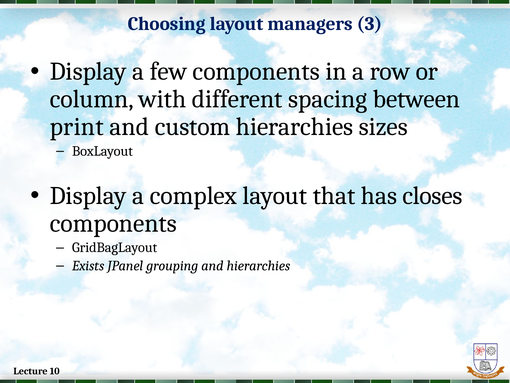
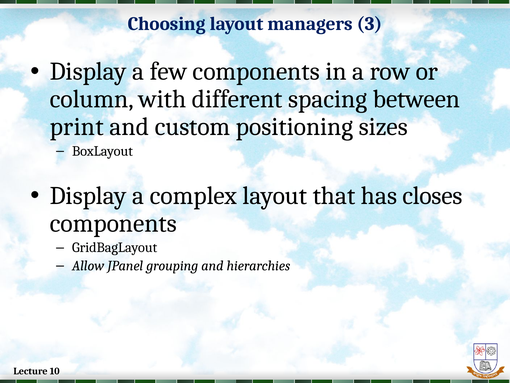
custom hierarchies: hierarchies -> positioning (295, 127)
Exists: Exists -> Allow (88, 265)
